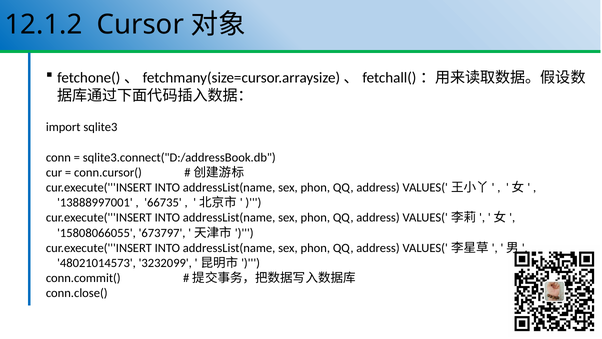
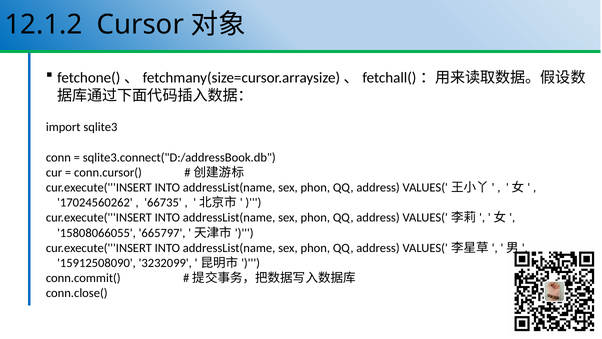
13888997001: 13888997001 -> 17024560262 (95, 202)
673797: 673797 -> 665797 (162, 233)
48021014573: 48021014573 -> 15912508090 (96, 263)
